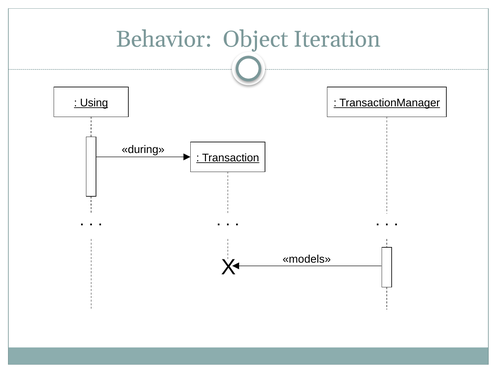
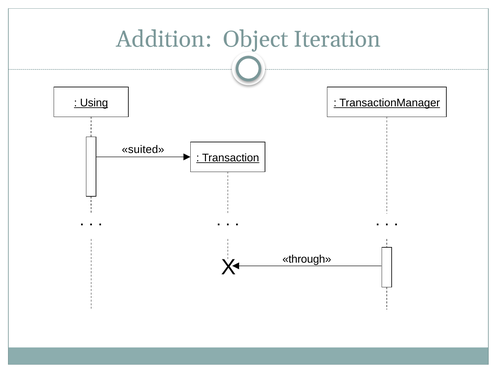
Behavior: Behavior -> Addition (164, 39)
during: during -> suited (143, 149)
models: models -> through (307, 259)
